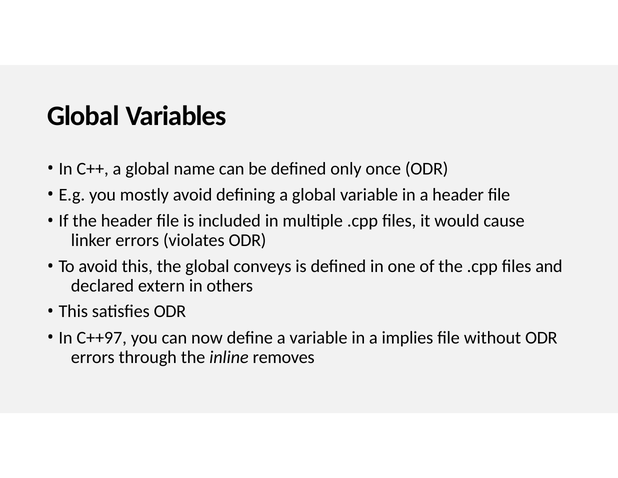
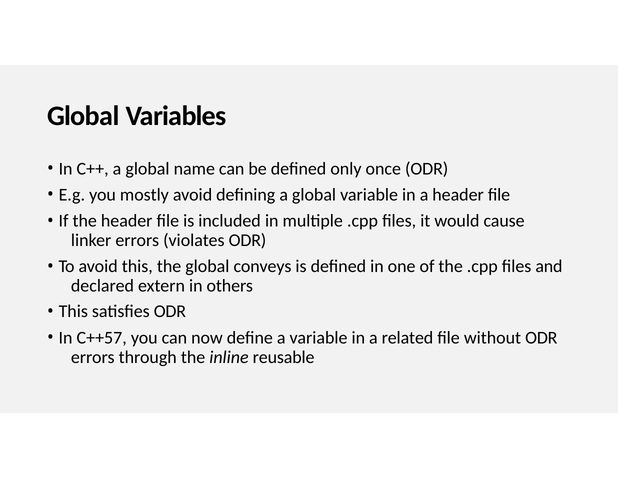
C++97: C++97 -> C++57 (102, 337)
implies: implies -> related (407, 337)
removes: removes -> reusable (284, 357)
